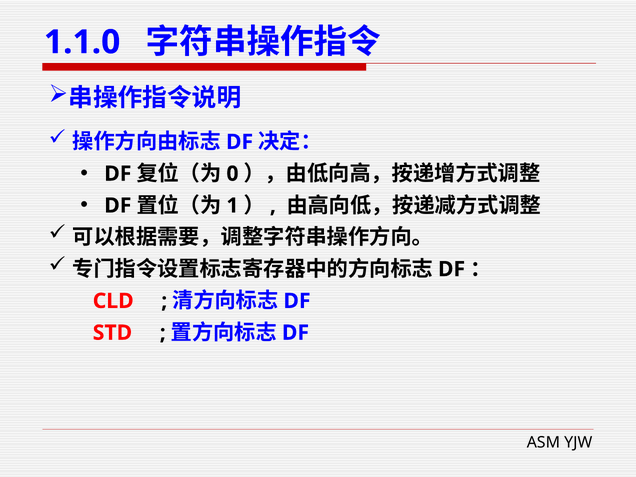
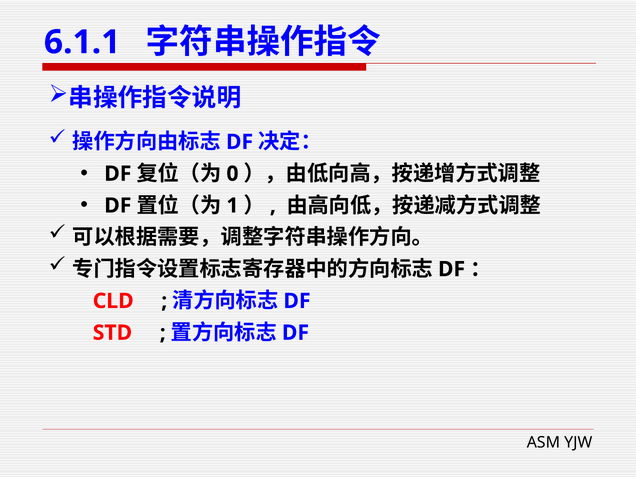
1.1.0: 1.1.0 -> 6.1.1 (82, 42)
